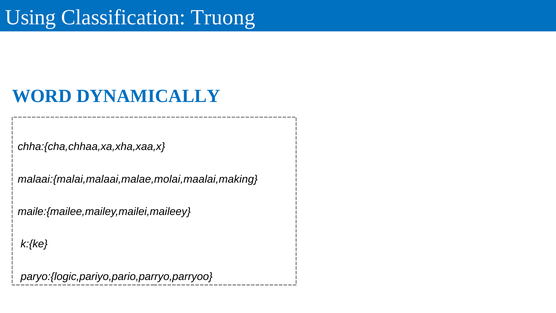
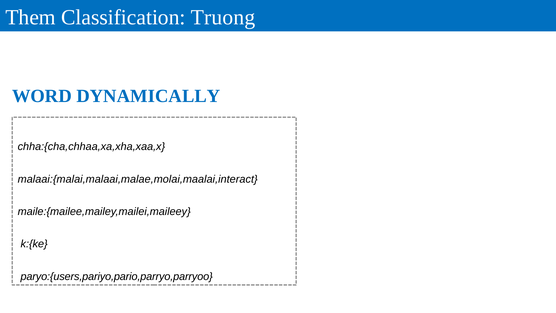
Using: Using -> Them (31, 17)
malaai:{malai,malaai,malae,molai,maalai,making: malaai:{malai,malaai,malae,molai,maalai,making -> malaai:{malai,malaai,malae,molai,maalai,interact (138, 179)
paryo:{logic,pariyo,pario,parryo,parryoo: paryo:{logic,pariyo,pario,parryo,parryoo -> paryo:{users,pariyo,pario,parryo,parryoo (117, 276)
